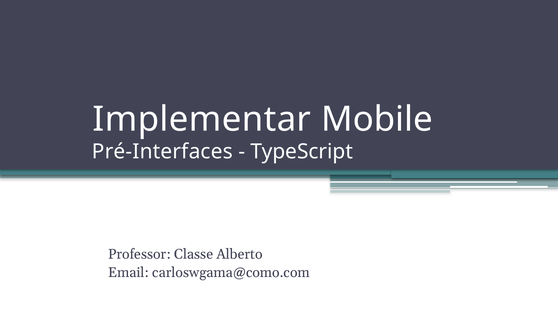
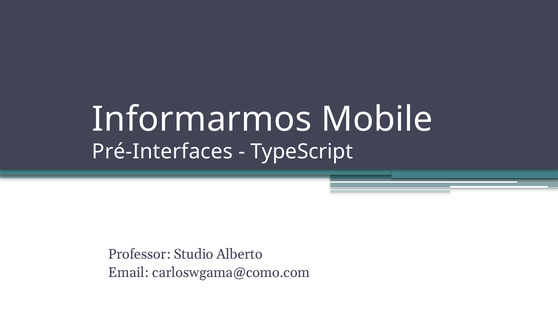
Implementar: Implementar -> Informarmos (202, 119)
Classe: Classe -> Studio (194, 254)
